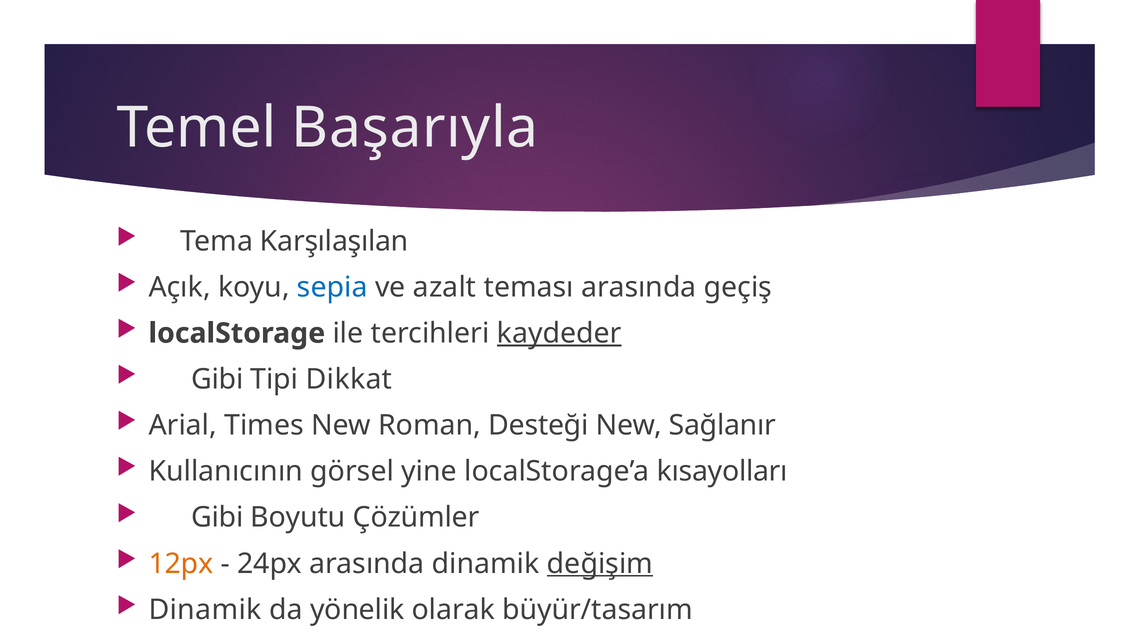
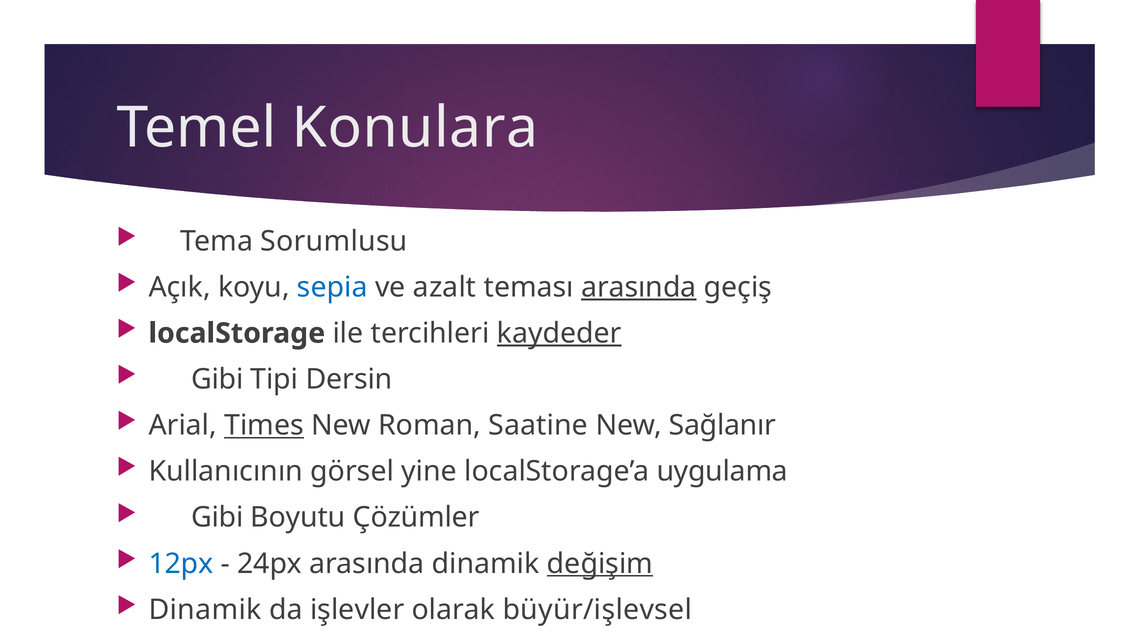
Başarıyla: Başarıyla -> Konulara (415, 128)
Karşılaşılan: Karşılaşılan -> Sorumlusu (334, 241)
arasında underline: none -> present (639, 287)
Dikkat: Dikkat -> Dersin (349, 380)
Times underline: none -> present (264, 426)
Desteği: Desteği -> Saatine (538, 426)
kısayolları: kısayolları -> uygulama (722, 472)
12px colour: orange -> blue (181, 564)
yönelik: yönelik -> işlevler (357, 610)
büyür/tasarım: büyür/tasarım -> büyür/işlevsel (597, 610)
